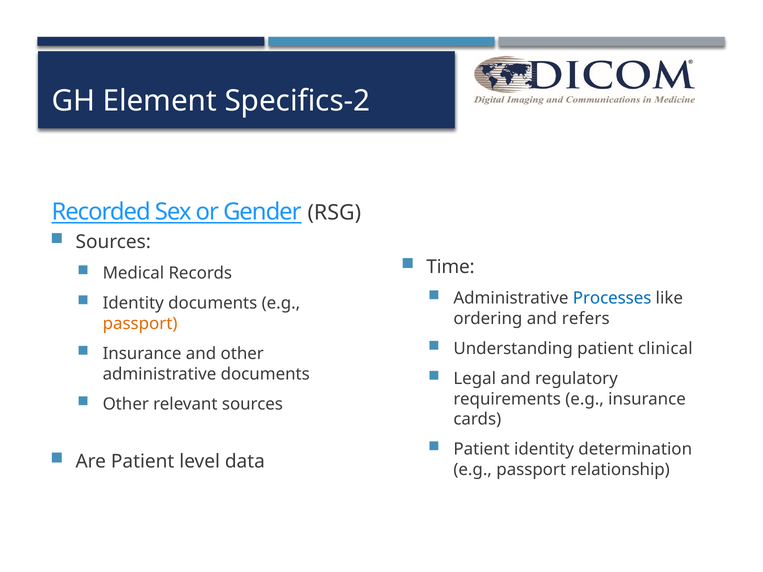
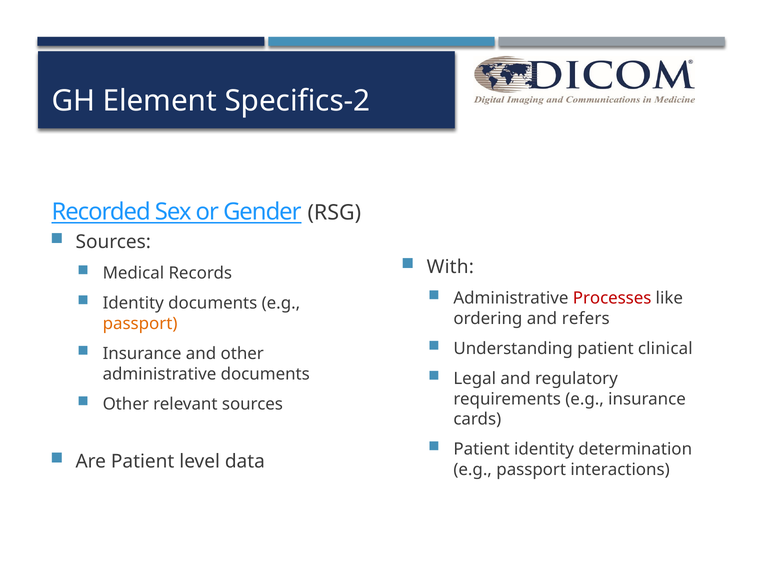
Time: Time -> With (450, 267)
Processes colour: blue -> red (612, 298)
relationship: relationship -> interactions (620, 470)
